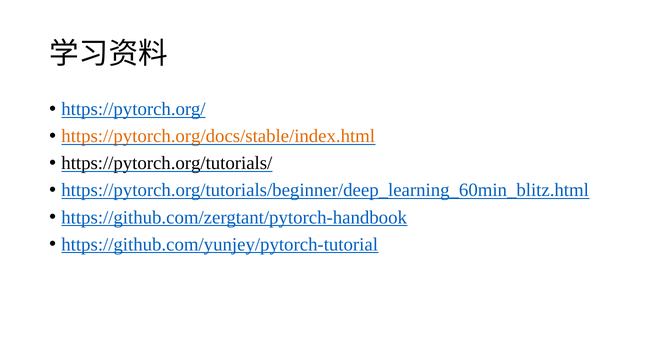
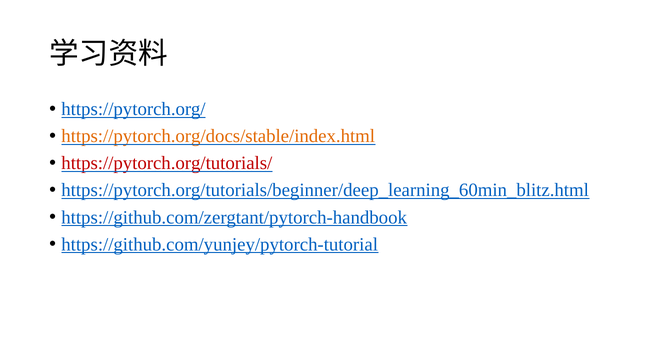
https://pytorch.org/tutorials/ colour: black -> red (167, 163)
